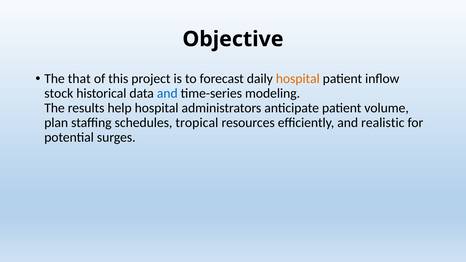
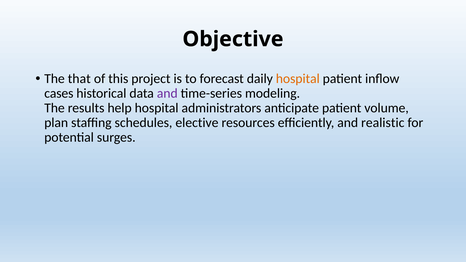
stock: stock -> cases (59, 93)
and colour: blue -> purple (167, 93)
tropical: tropical -> elective (197, 123)
